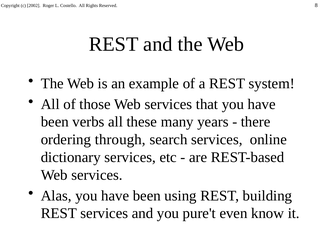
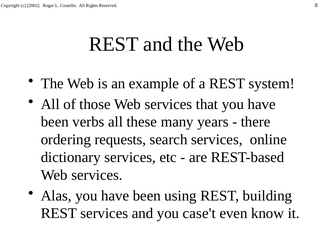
through: through -> requests (120, 140)
pure't: pure't -> case't (199, 214)
